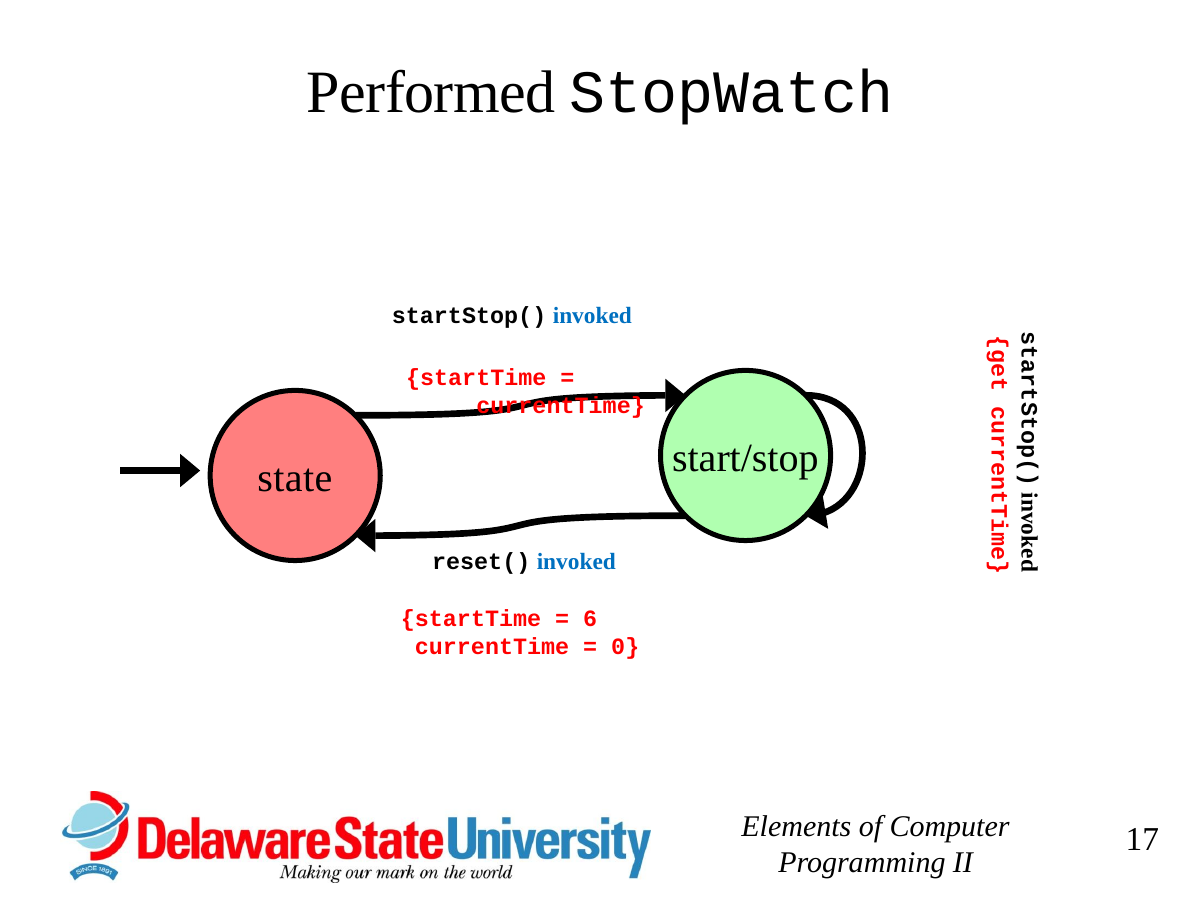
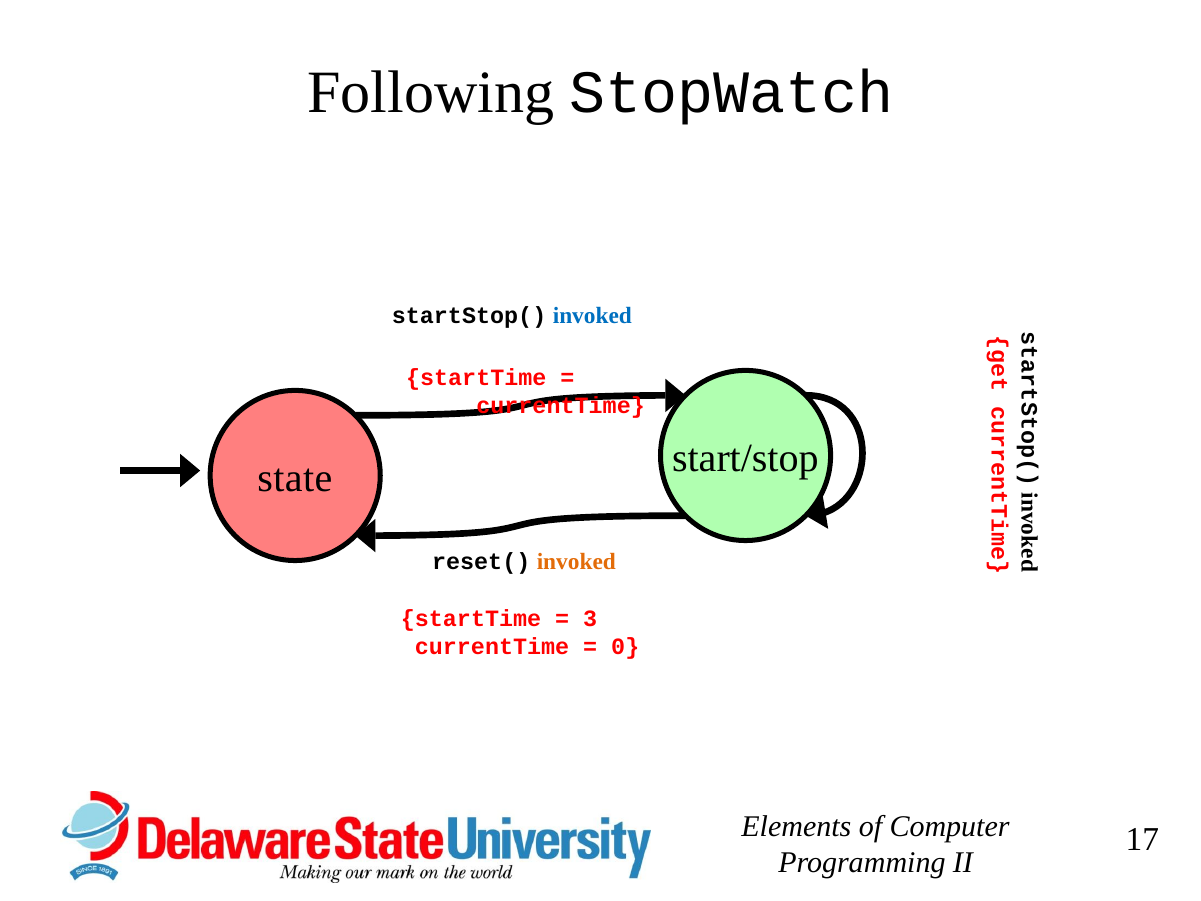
Performed: Performed -> Following (431, 92)
invoked colour: blue -> orange (576, 562)
6: 6 -> 3 (590, 619)
